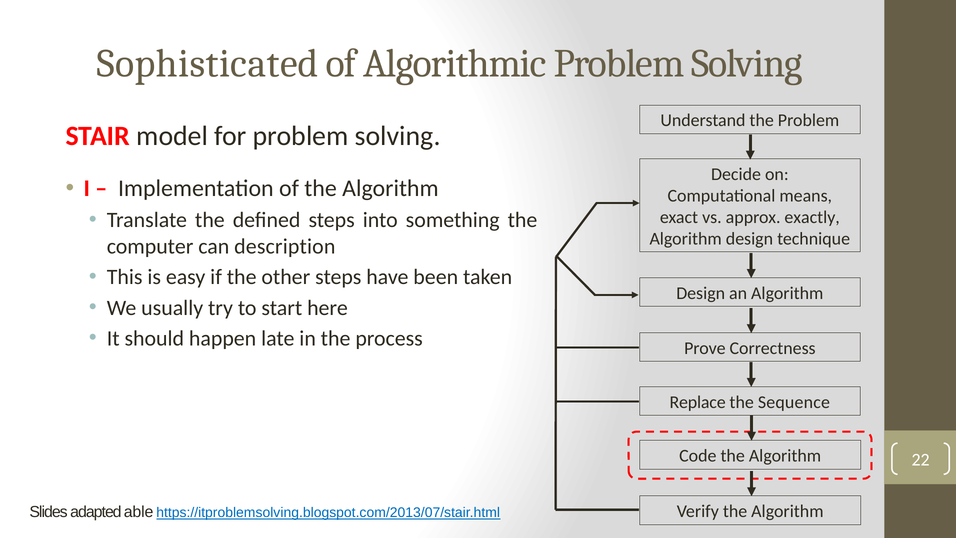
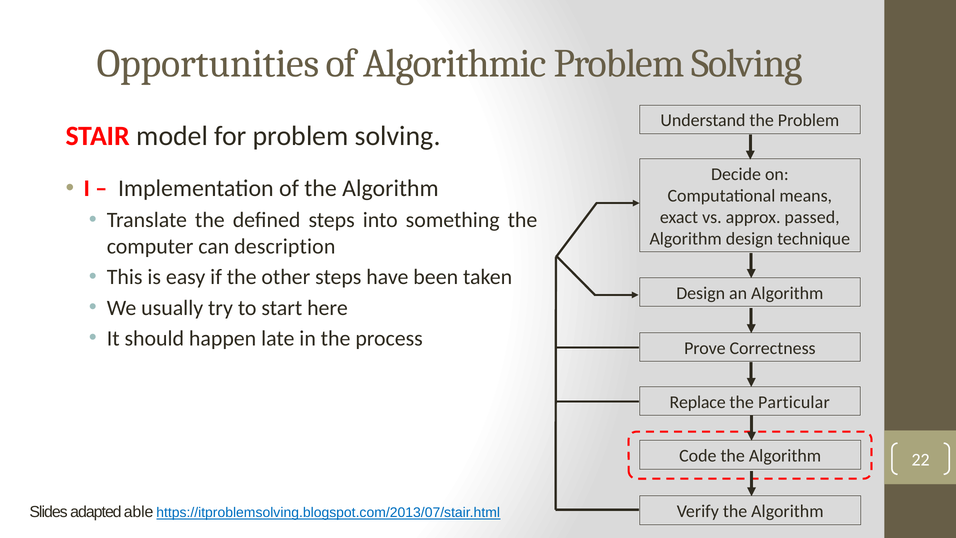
Sophisticated: Sophisticated -> Opportunities (208, 63)
exactly: exactly -> passed (812, 217)
Sequence: Sequence -> Particular (794, 402)
